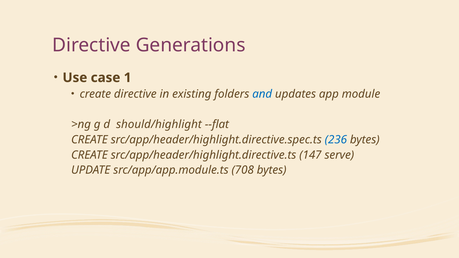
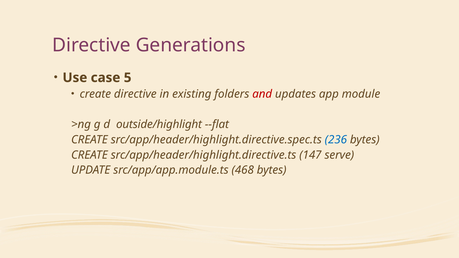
1: 1 -> 5 (128, 78)
and colour: blue -> red (262, 94)
should/highlight: should/highlight -> outside/highlight (159, 125)
708: 708 -> 468 (243, 170)
